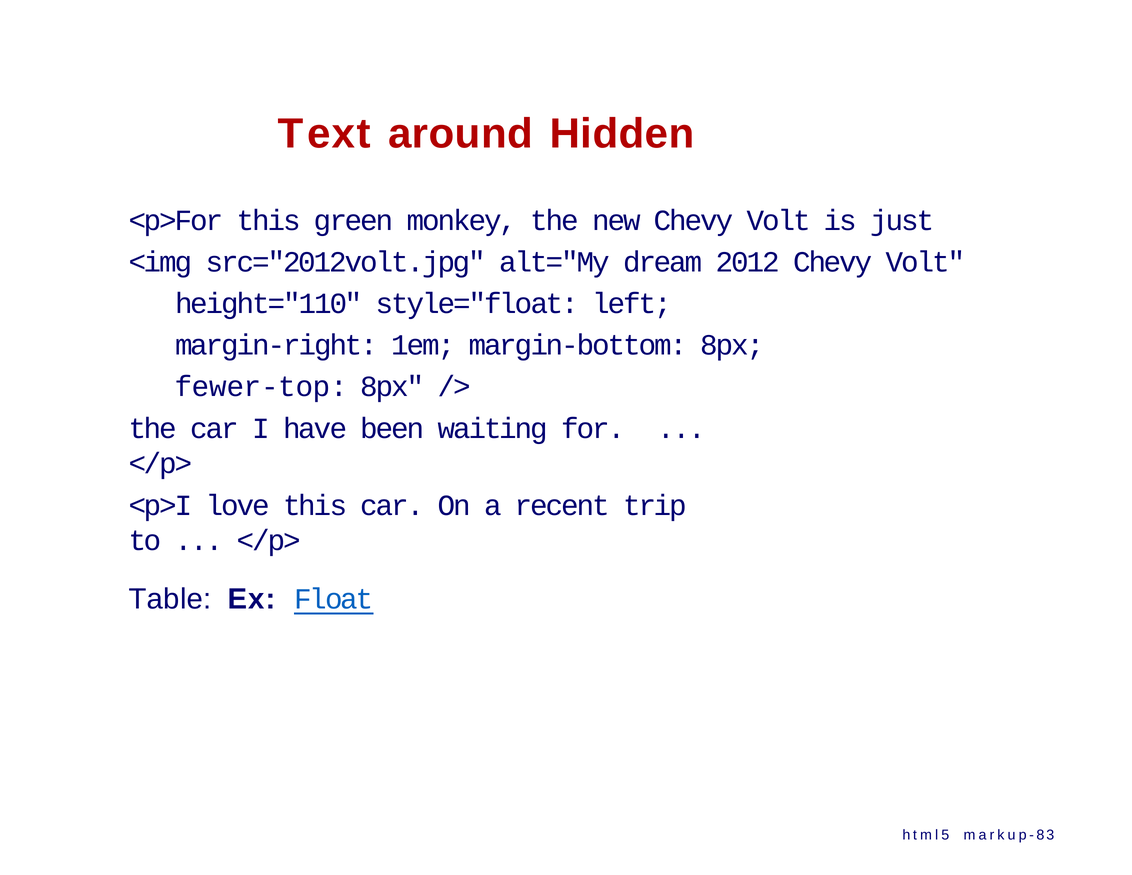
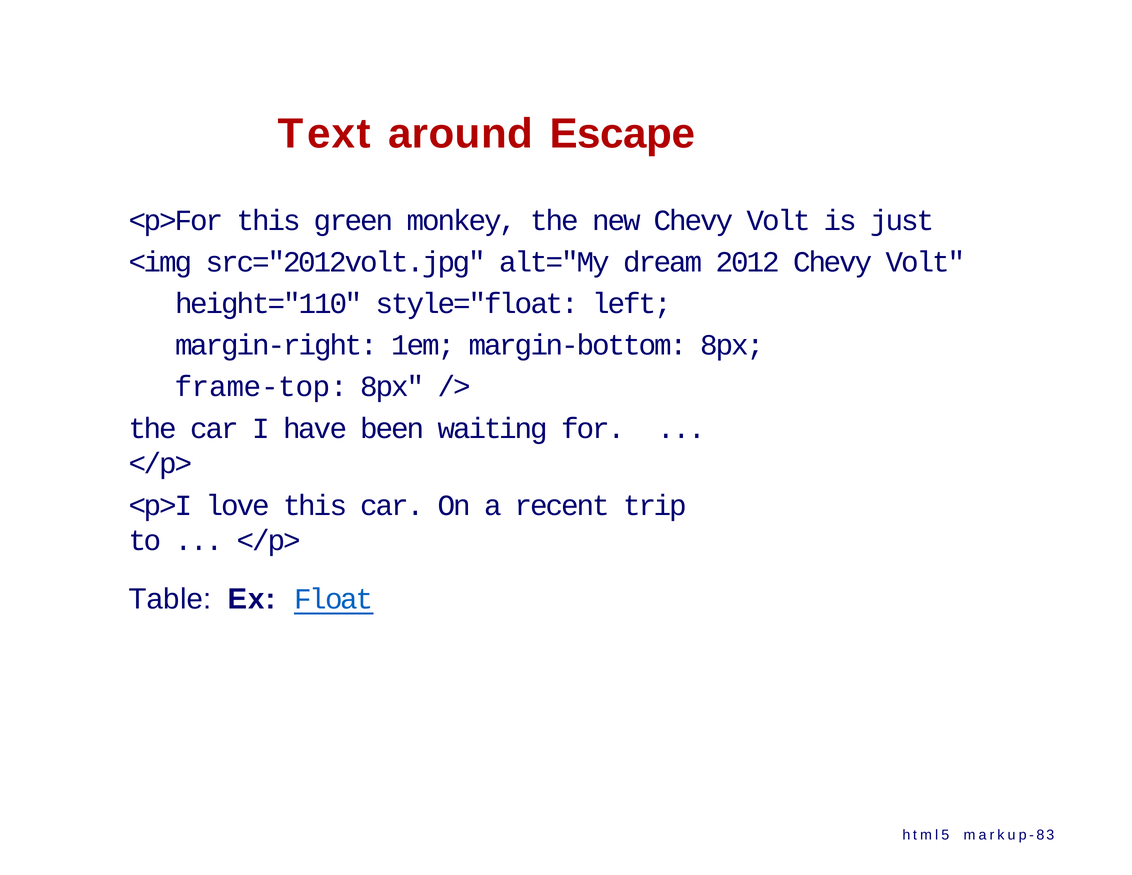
Hidden: Hidden -> Escape (622, 134)
fewer-top: fewer-top -> frame-top (261, 387)
